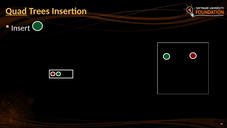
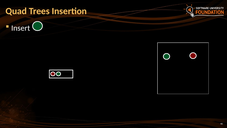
Quad underline: present -> none (16, 11)
